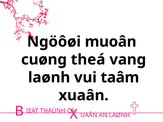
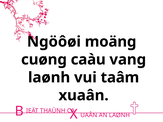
muoân: muoân -> moäng (111, 42)
theá: theá -> caàu (88, 60)
